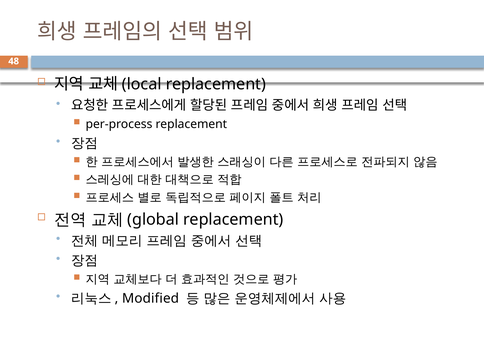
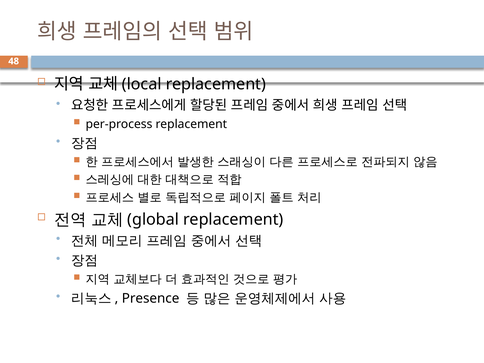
Modified: Modified -> Presence (151, 298)
